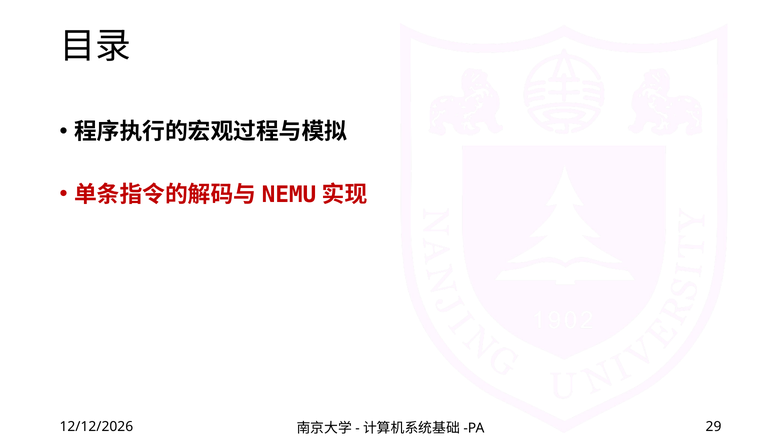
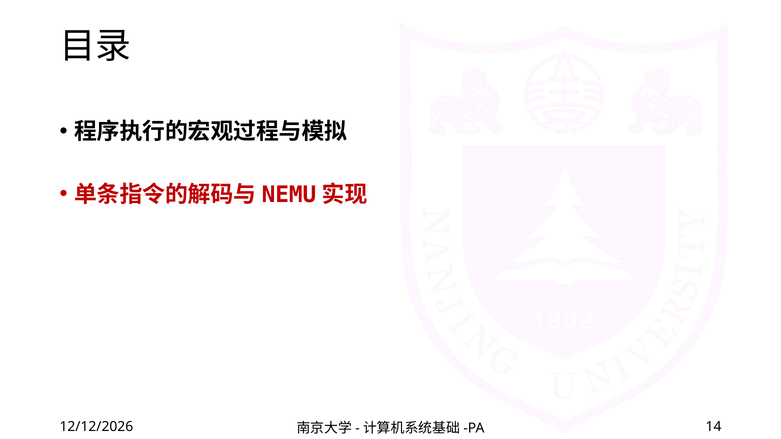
29: 29 -> 14 (714, 427)
